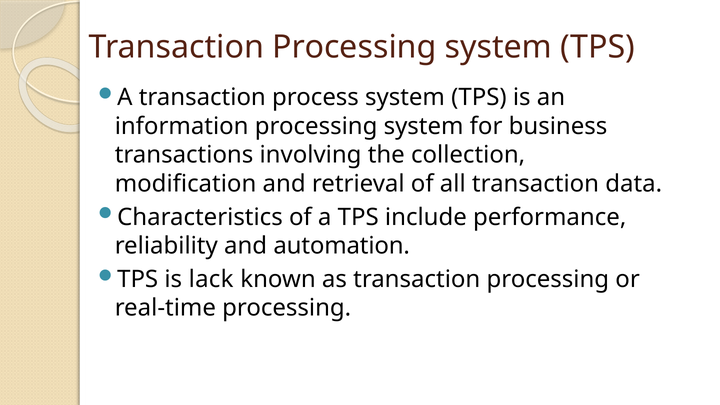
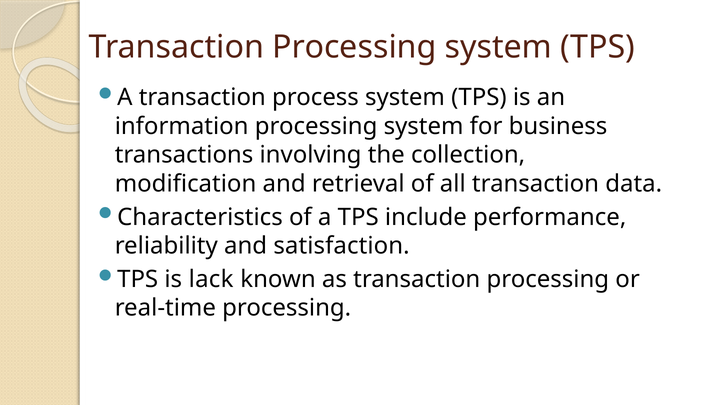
automation: automation -> satisfaction (342, 246)
